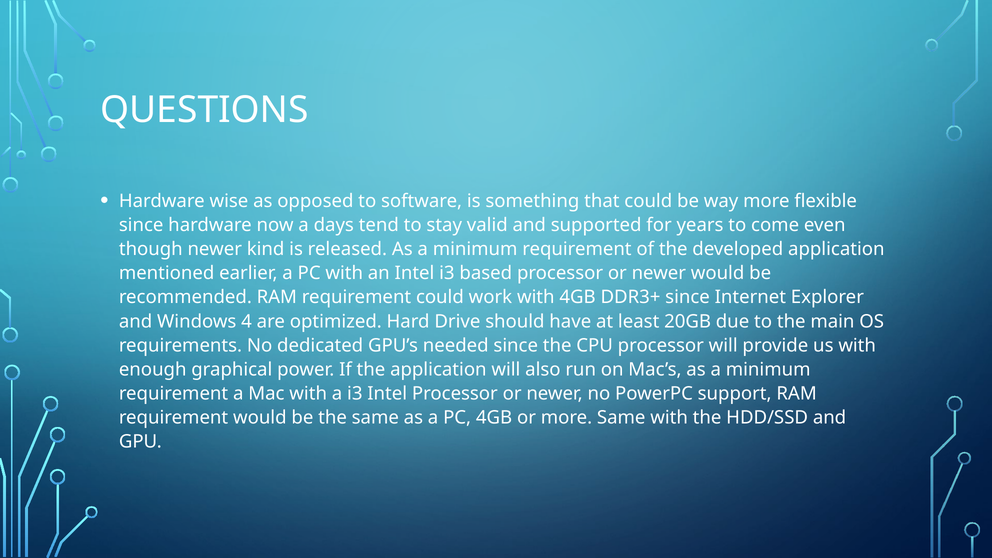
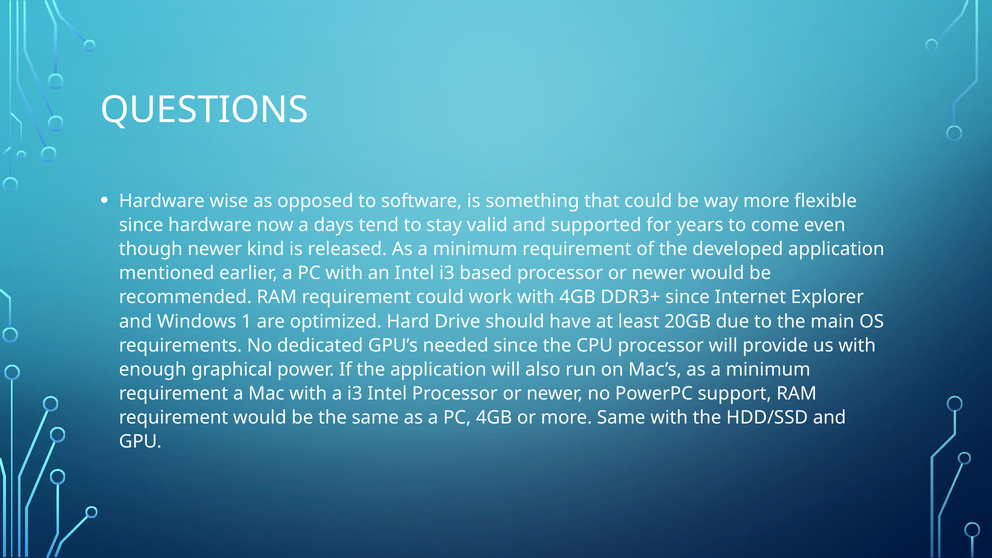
4: 4 -> 1 (247, 321)
